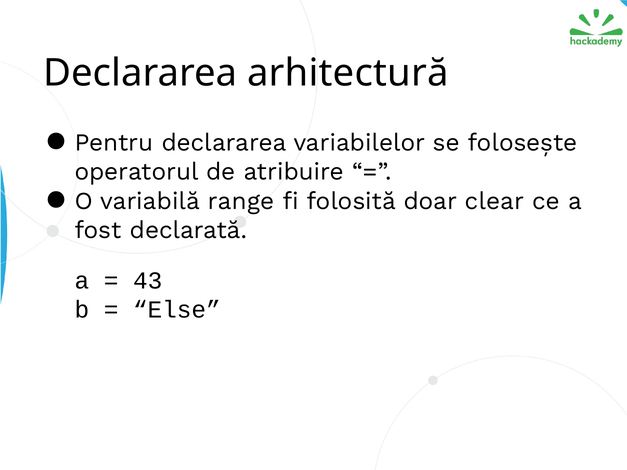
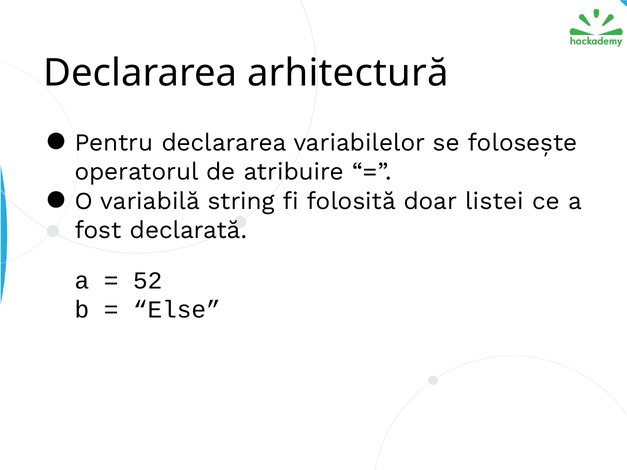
range: range -> string (241, 201)
clear: clear -> listei (495, 201)
43: 43 -> 52 (148, 281)
